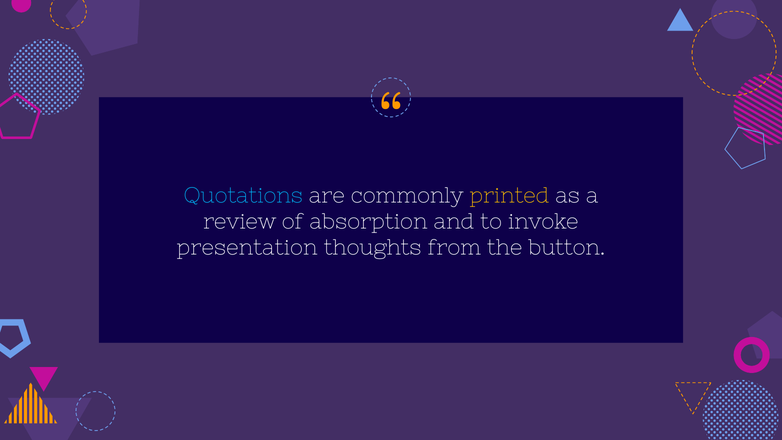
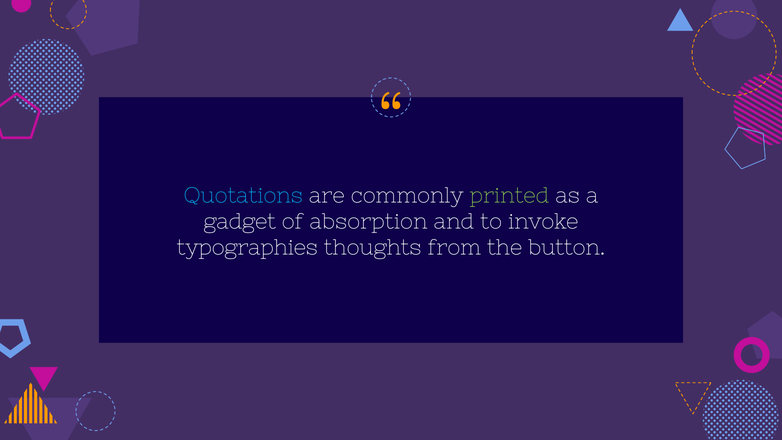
printed colour: yellow -> light green (509, 195)
review: review -> gadget (240, 221)
presentation: presentation -> typographies (247, 248)
